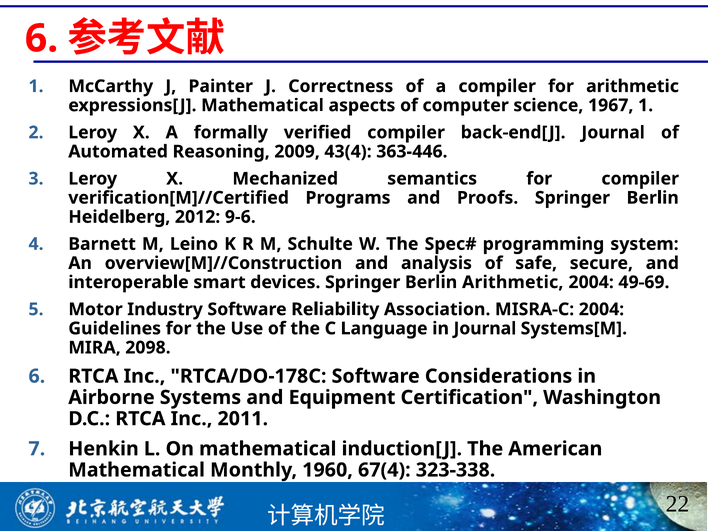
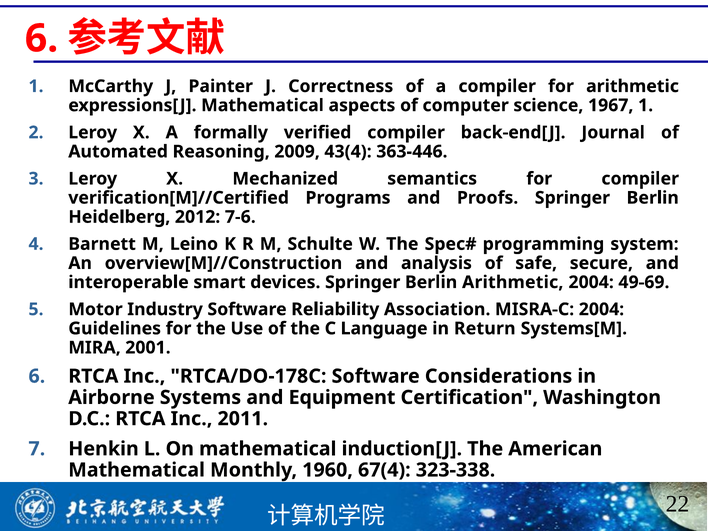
9-6: 9-6 -> 7-6 (240, 217)
in Journal: Journal -> Return (485, 328)
2098: 2098 -> 2001 (148, 348)
